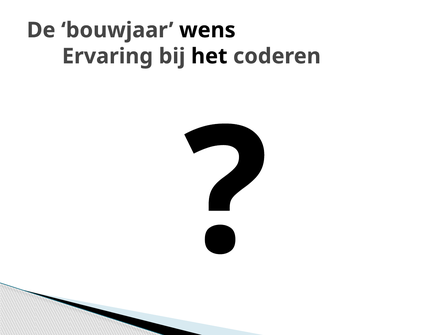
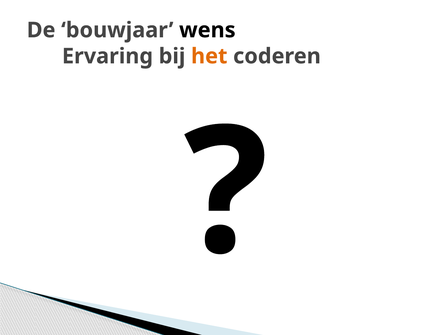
het colour: black -> orange (209, 56)
